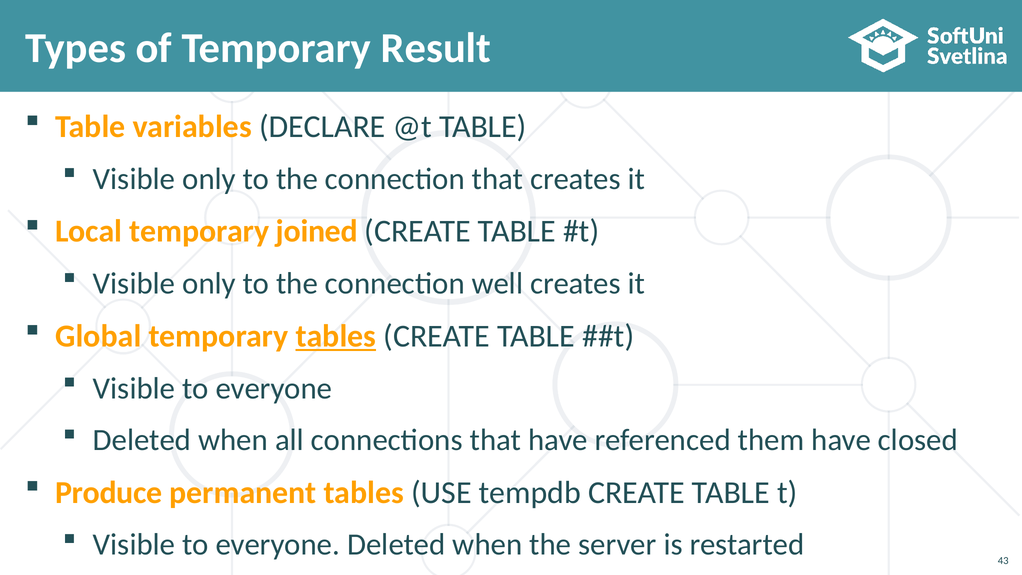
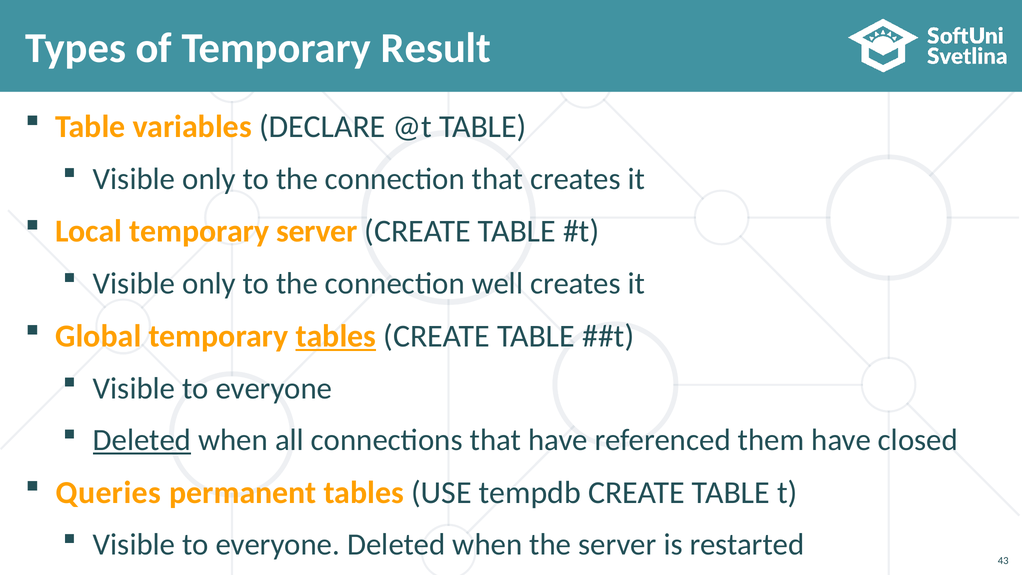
temporary joined: joined -> server (317, 231)
Deleted underline: none -> present (142, 440)
Produce: Produce -> Queries (108, 493)
